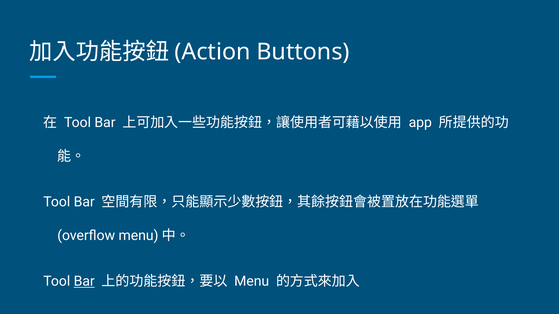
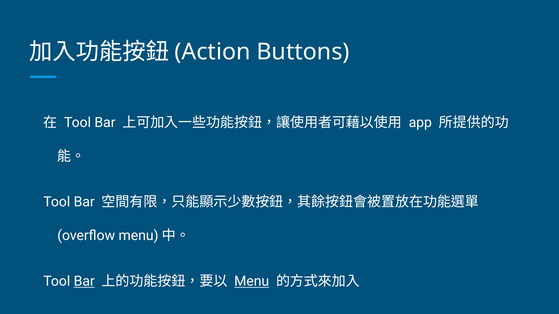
Menu underline: none -> present (252, 282)
